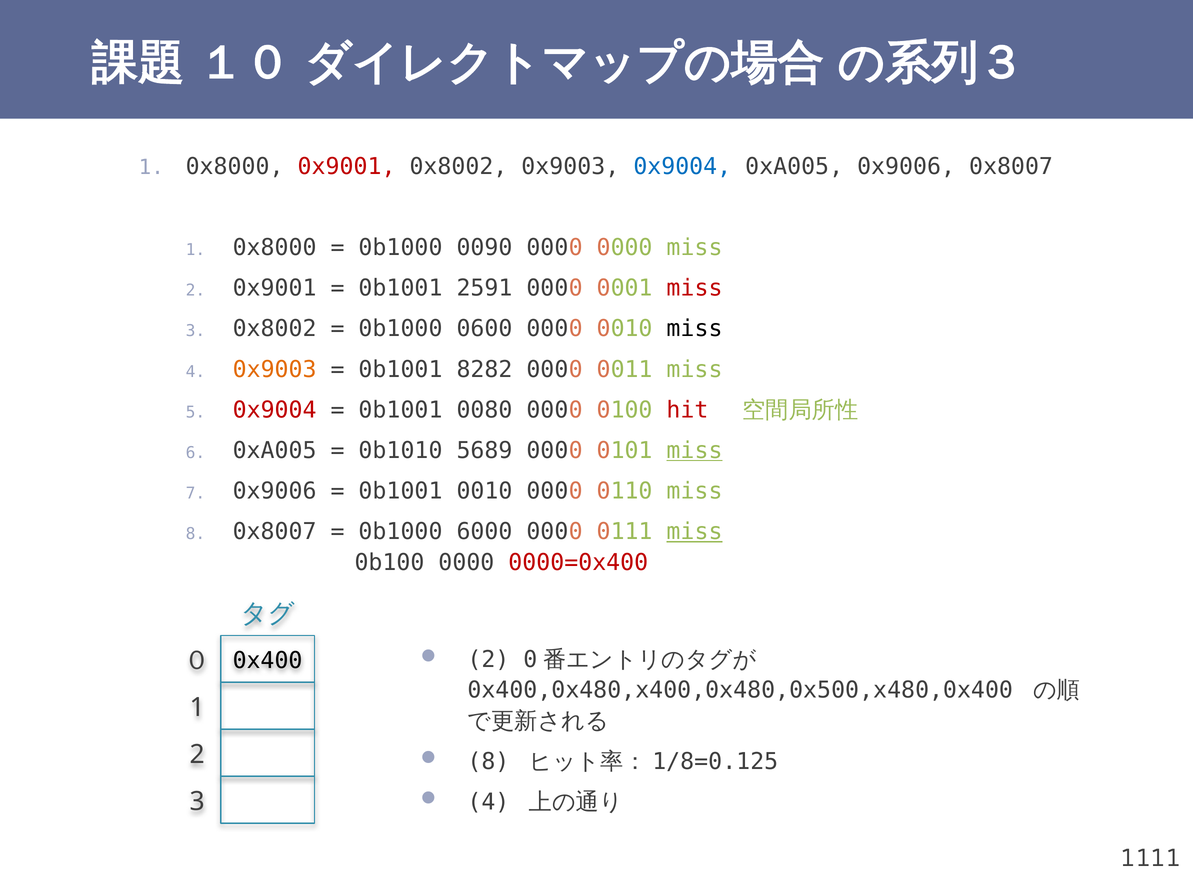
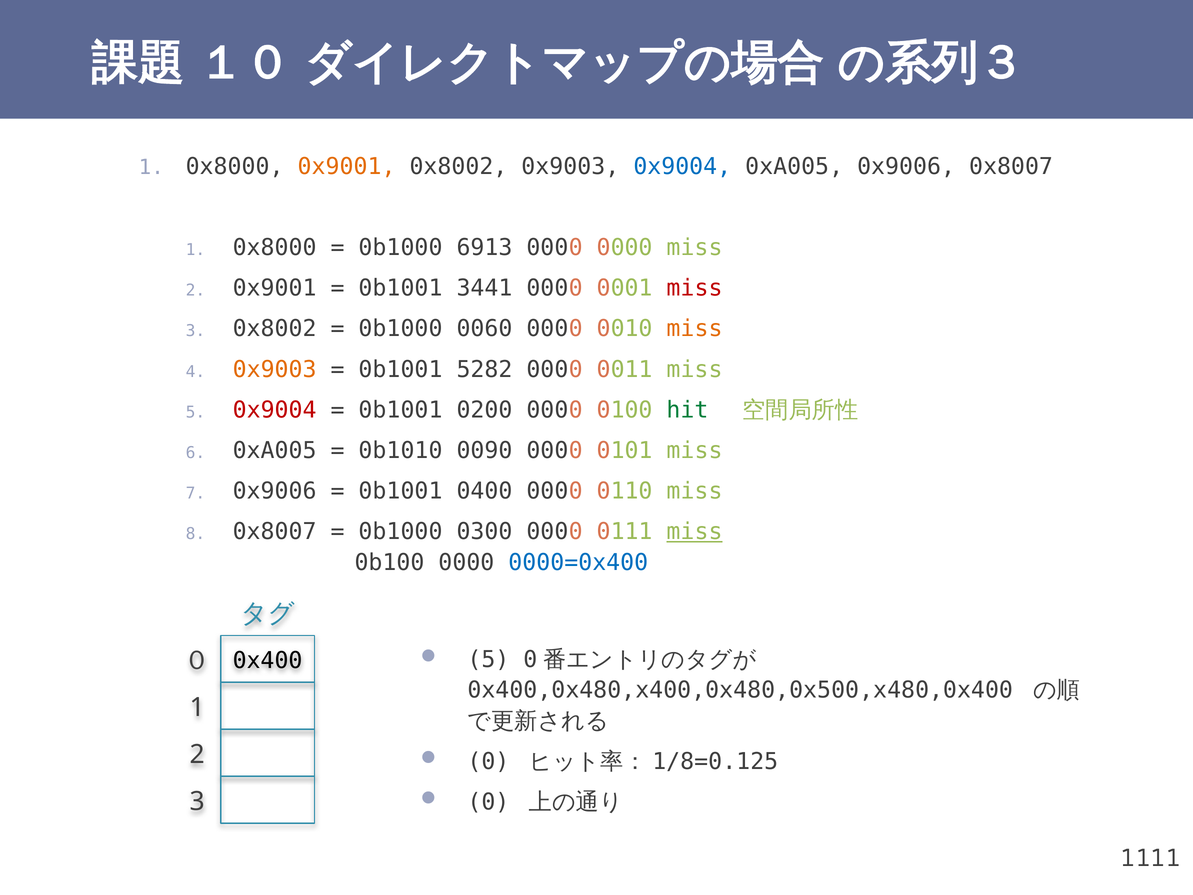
0x9001 colour: red -> orange (347, 166)
0090: 0090 -> 6913 (484, 248)
2591: 2591 -> 3441 (484, 288)
0600: 0600 -> 0060 (484, 329)
miss colour: black -> orange (694, 329)
8282: 8282 -> 5282 (484, 369)
0080: 0080 -> 0200 (484, 410)
hit colour: red -> green (687, 410)
5689: 5689 -> 0090 (484, 450)
miss underline: present -> none (694, 450)
0b1001 0010: 0010 -> 0400 (484, 491)
6000: 6000 -> 0300 (484, 532)
0000=0x400 colour: red -> blue (578, 562)
2: 2 -> 5 (488, 659)
8: 8 -> 0 (488, 761)
4: 4 -> 0 (488, 802)
